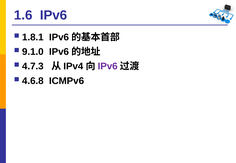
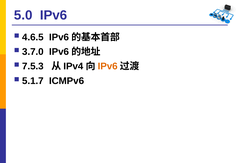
1.6: 1.6 -> 5.0 (23, 15)
1.8.1: 1.8.1 -> 4.6.5 (33, 37)
9.1.0: 9.1.0 -> 3.7.0 (33, 52)
4.7.3: 4.7.3 -> 7.5.3 (33, 66)
IPv6 colour: purple -> orange (108, 66)
4.6.8: 4.6.8 -> 5.1.7 (33, 81)
